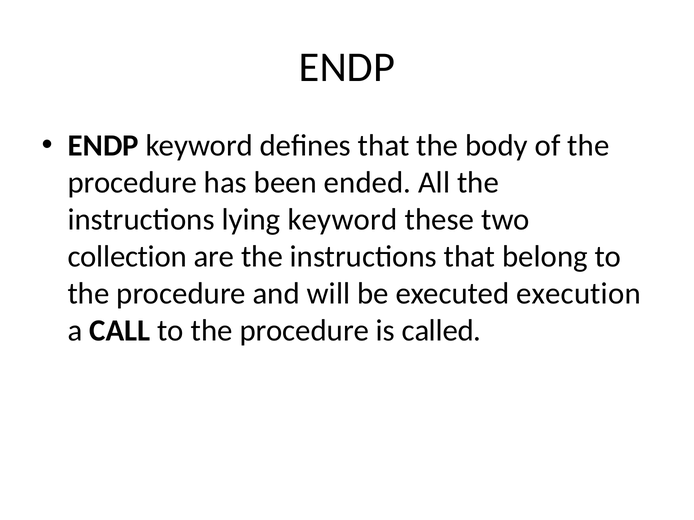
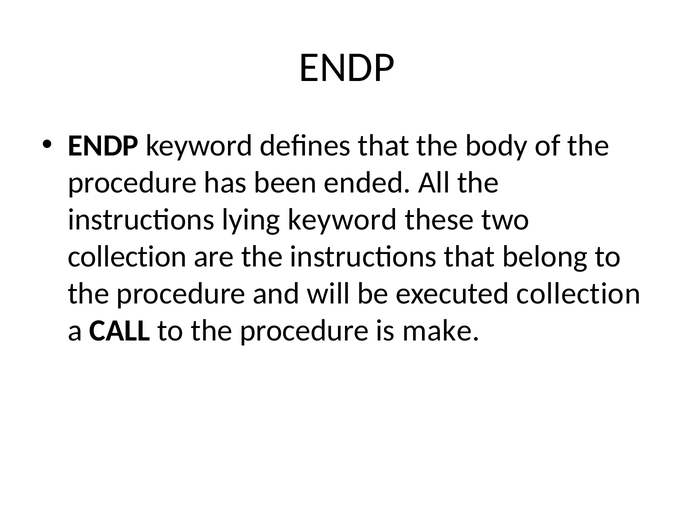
executed execution: execution -> collection (579, 294)
called: called -> make (441, 331)
